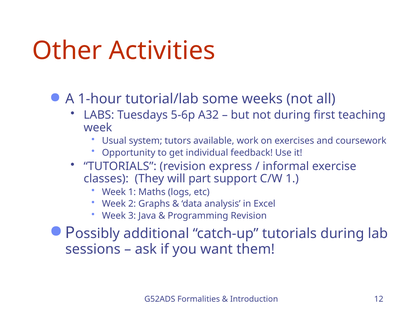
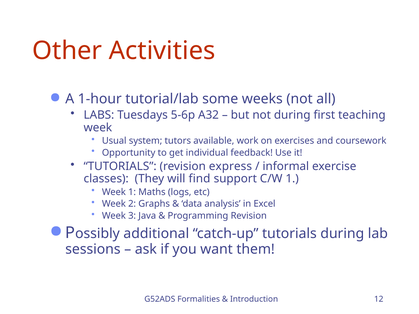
part: part -> find (200, 179)
